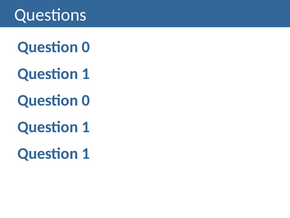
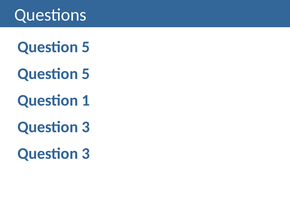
0: 0 -> 5 (86, 47)
1: 1 -> 5 (86, 74)
0: 0 -> 1 (86, 100)
1: 1 -> 3 (86, 127)
1: 1 -> 3 (86, 153)
